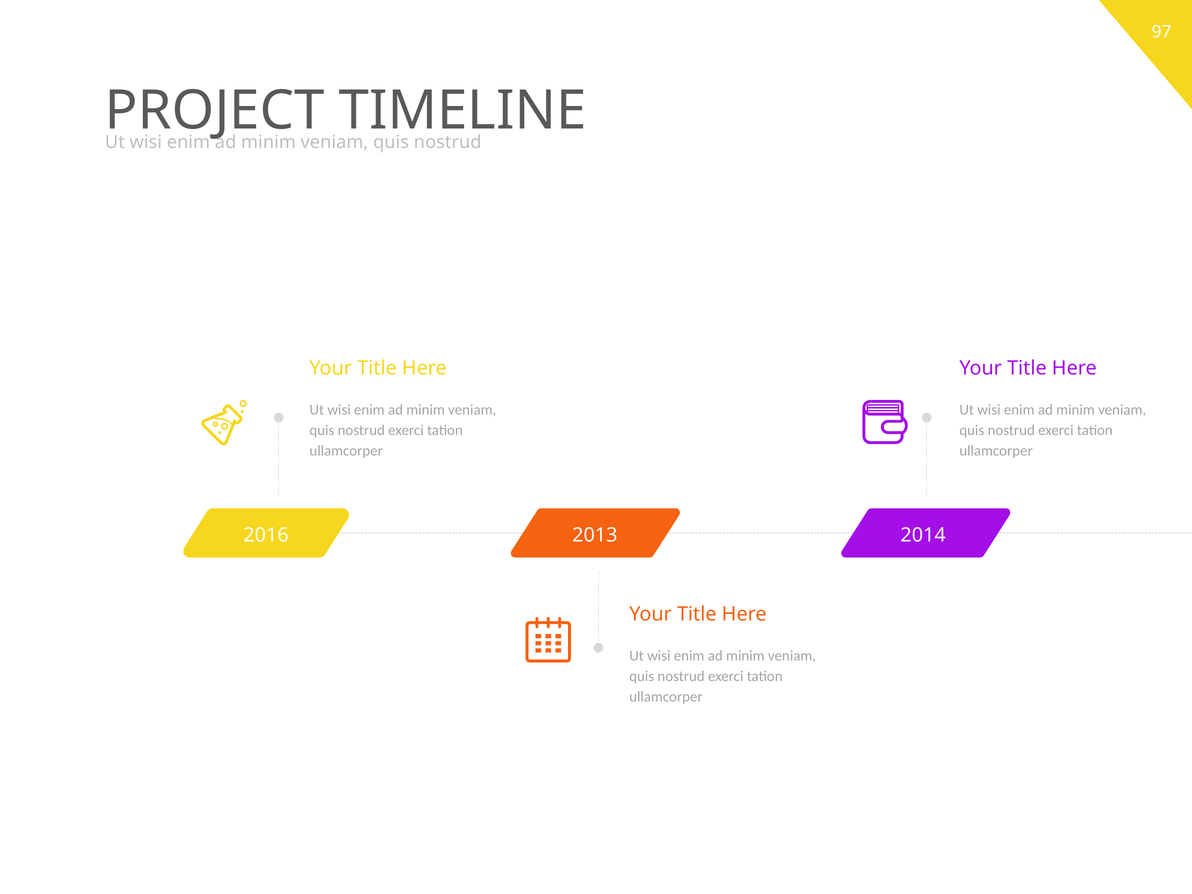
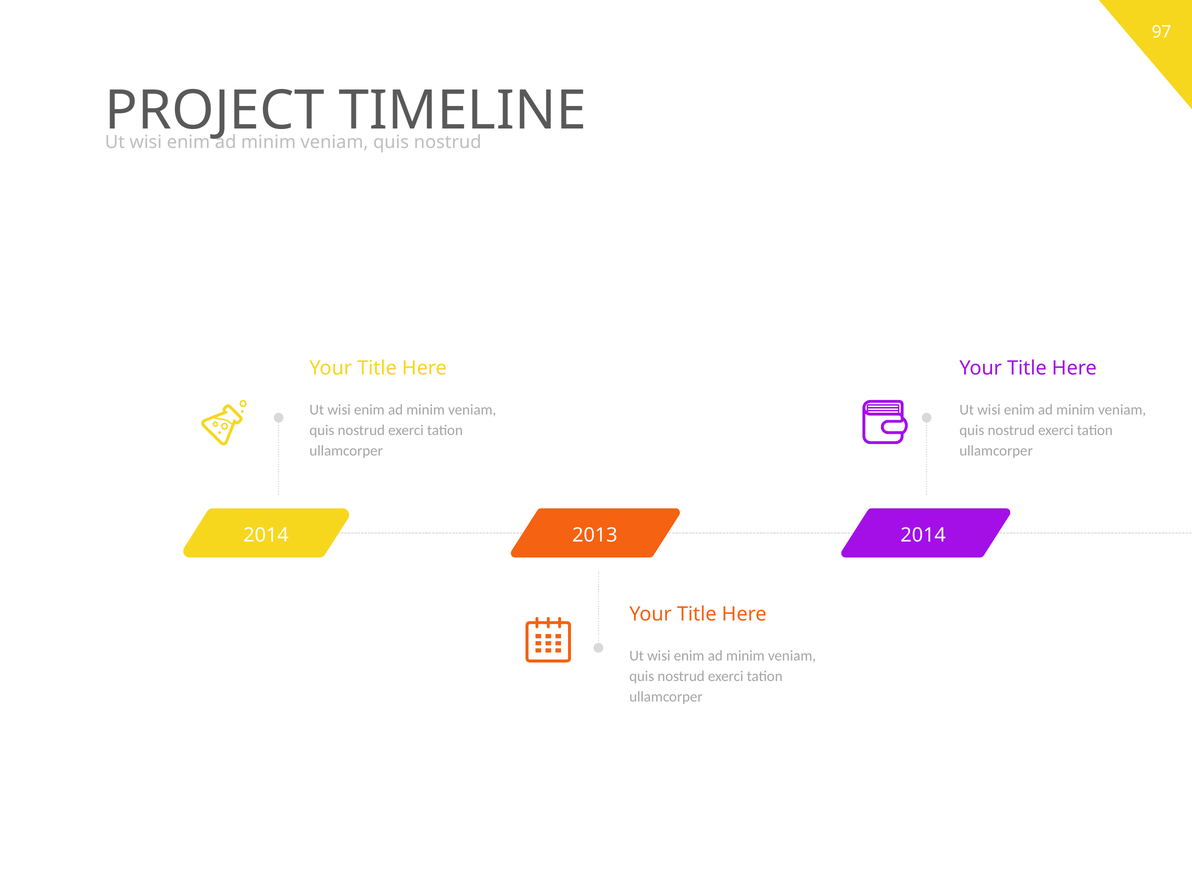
2016: 2016 -> 2014 (266, 535)
